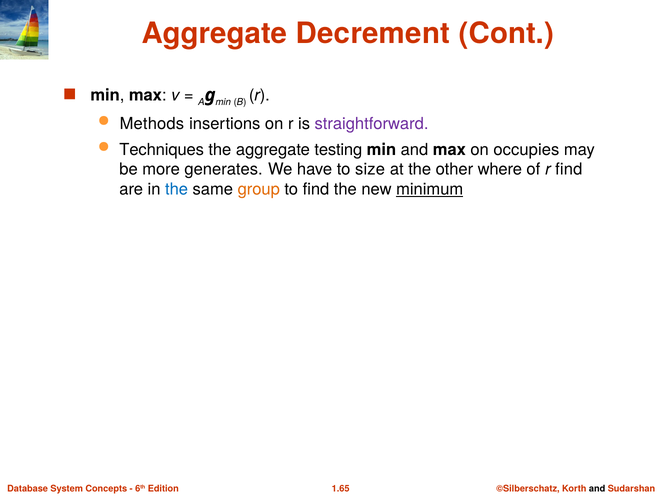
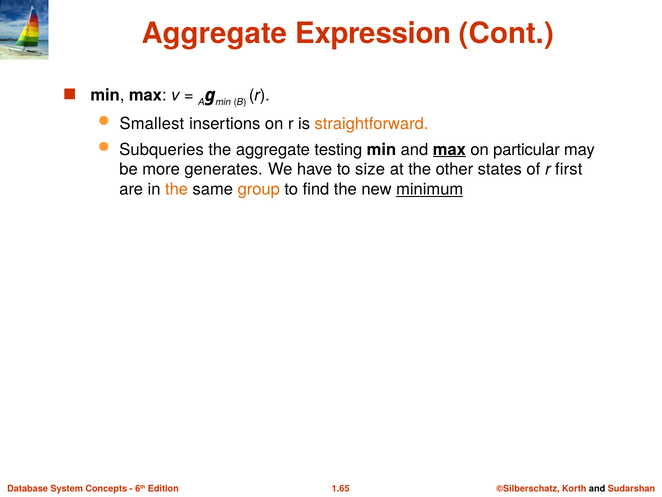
Decrement: Decrement -> Expression (373, 34)
Methods: Methods -> Smallest (152, 124)
straightforward colour: purple -> orange (372, 124)
Techniques: Techniques -> Subqueries (162, 149)
max underline: none -> present (449, 149)
occupies: occupies -> particular (527, 149)
where: where -> states (500, 169)
r find: find -> first (569, 169)
the colour: blue -> orange (177, 189)
